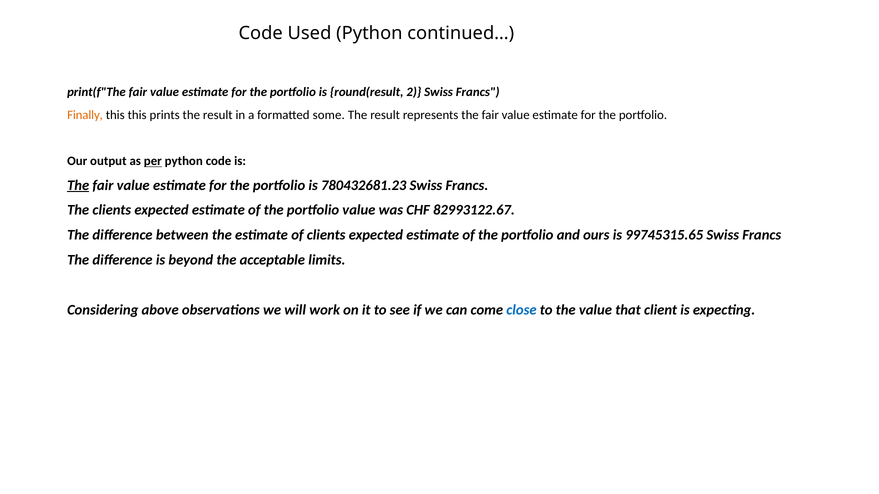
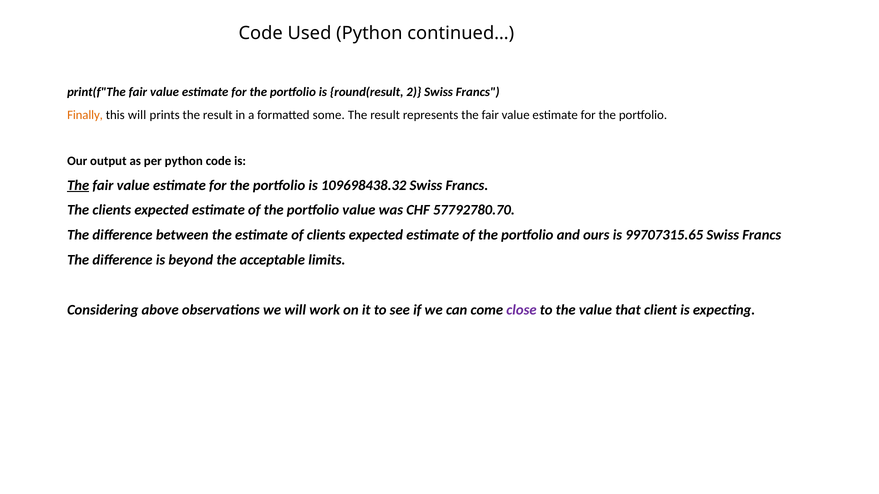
this this: this -> will (137, 115)
per underline: present -> none (153, 161)
780432681.23: 780432681.23 -> 109698438.32 (364, 185)
82993122.67: 82993122.67 -> 57792780.70 (474, 210)
99745315.65: 99745315.65 -> 99707315.65 (664, 235)
close colour: blue -> purple (521, 310)
